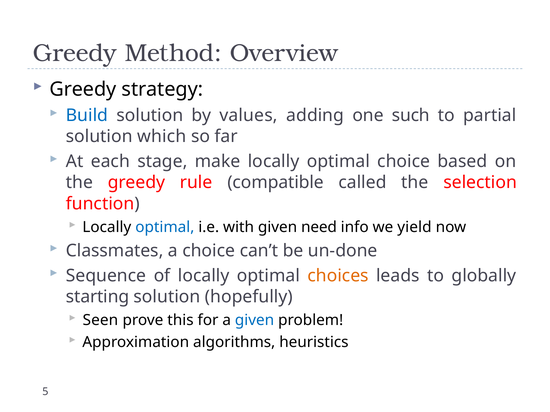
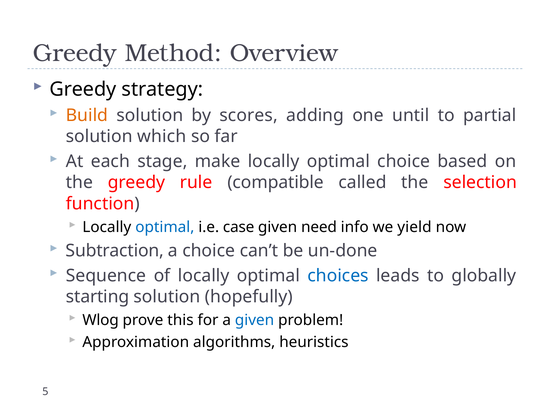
Build colour: blue -> orange (87, 116)
values: values -> scores (249, 116)
such: such -> until (411, 116)
with: with -> case (239, 227)
Classmates: Classmates -> Subtraction (115, 251)
choices colour: orange -> blue (338, 276)
Seen: Seen -> Wlog (101, 320)
